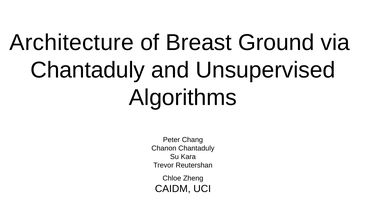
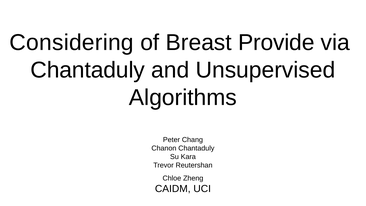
Architecture: Architecture -> Considering (72, 43)
Ground: Ground -> Provide (276, 43)
